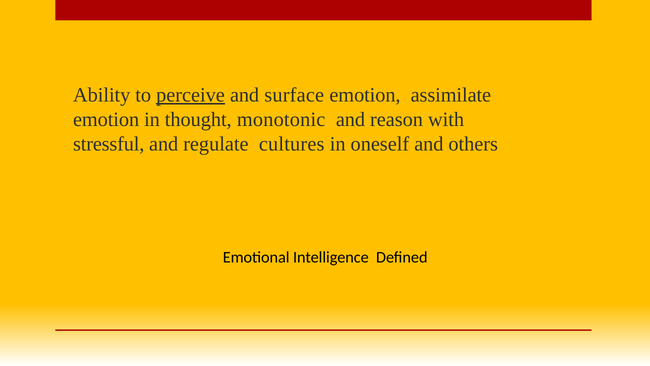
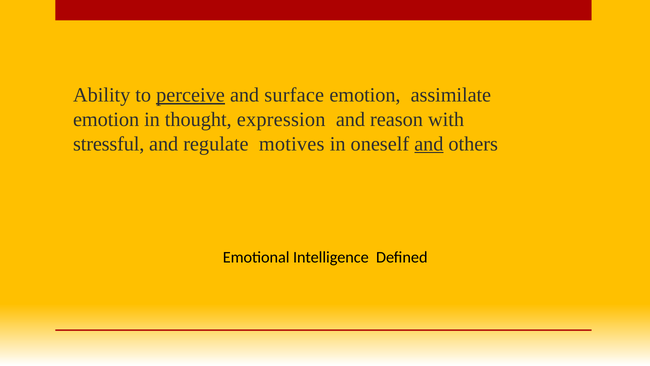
monotonic: monotonic -> expression (281, 119)
cultures: cultures -> motives (292, 144)
and underline: none -> present (429, 144)
